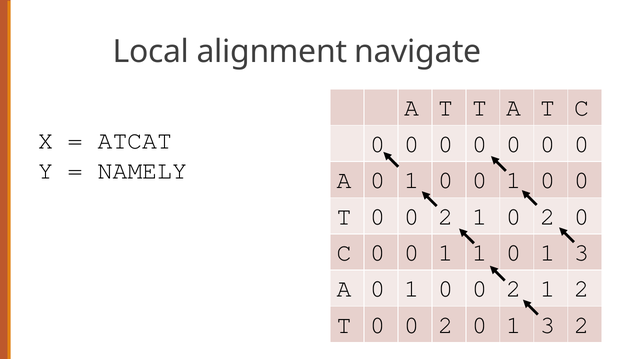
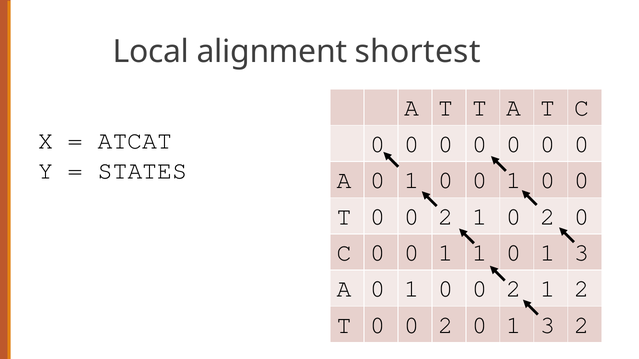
navigate: navigate -> shortest (418, 52)
NAMELY: NAMELY -> STATES (142, 171)
